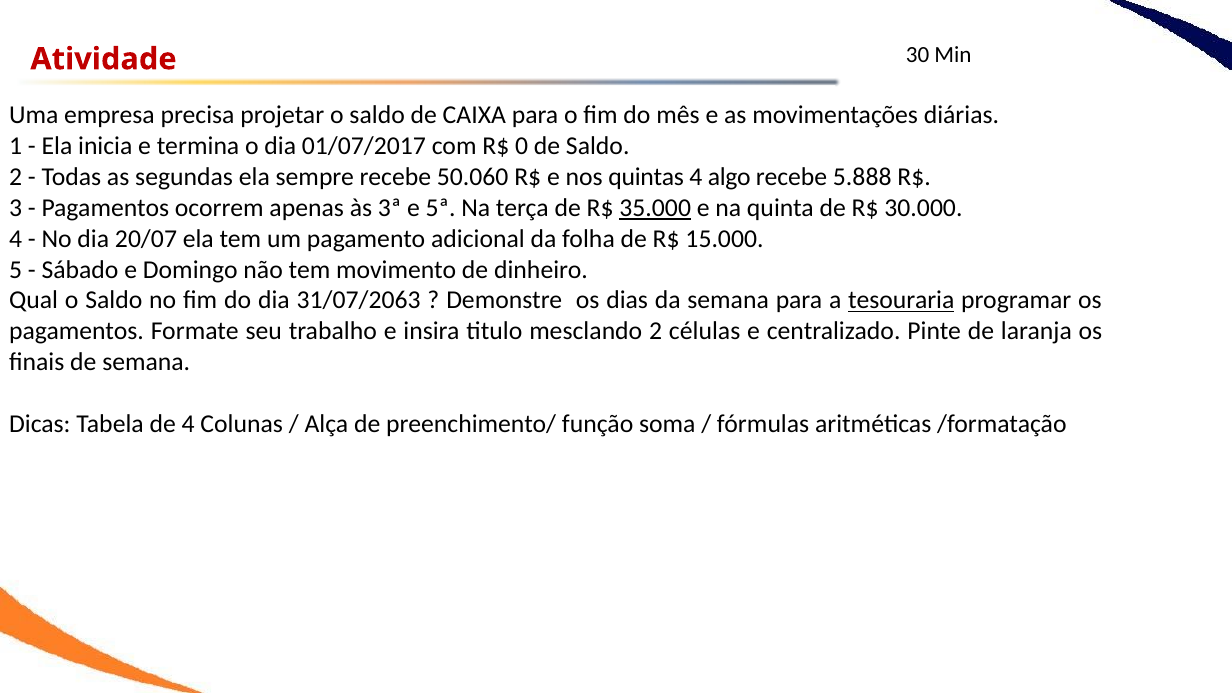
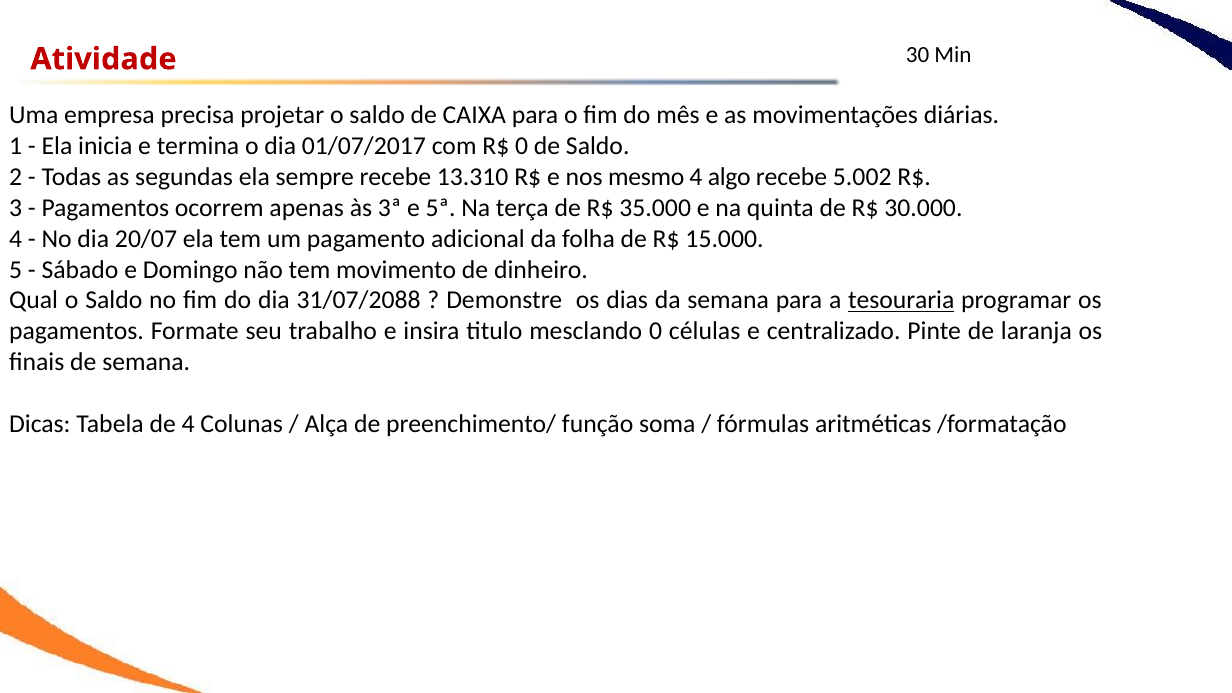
50.060: 50.060 -> 13.310 (473, 177)
quintas: quintas -> mesmo (646, 177)
5.888: 5.888 -> 5.002 (862, 177)
35.000 underline: present -> none (655, 208)
31/07/2063: 31/07/2063 -> 31/07/2088 (359, 300)
mesclando 2: 2 -> 0 (656, 331)
